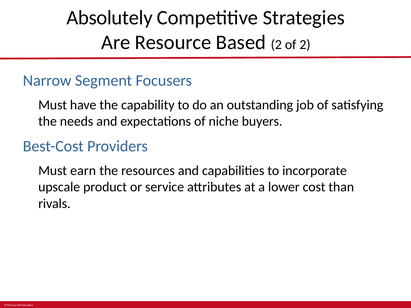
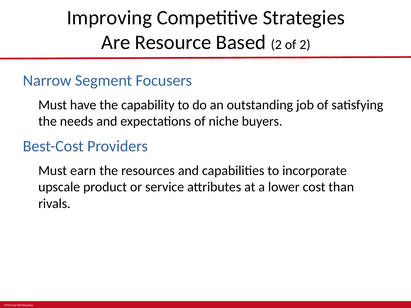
Absolutely: Absolutely -> Improving (109, 18)
